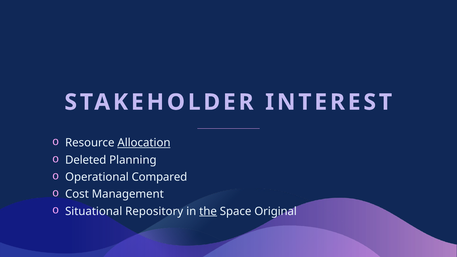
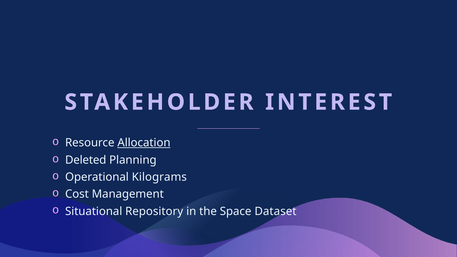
Compared: Compared -> Kilograms (159, 177)
the underline: present -> none (208, 211)
Original: Original -> Dataset (276, 211)
